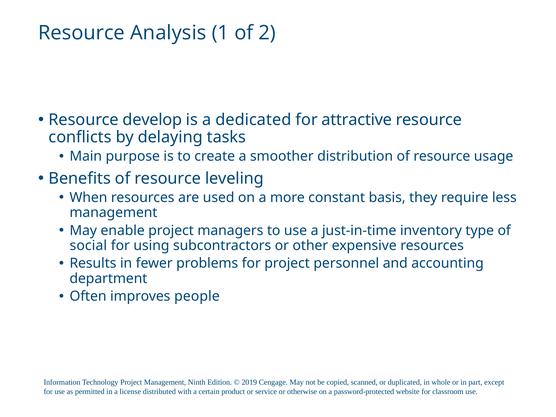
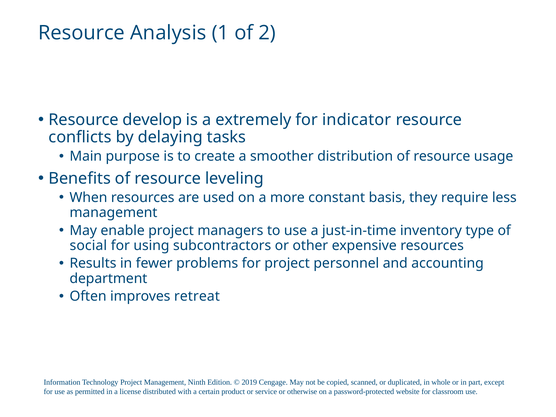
dedicated: dedicated -> extremely (253, 120)
attractive: attractive -> indicator (357, 120)
people: people -> retreat (197, 296)
